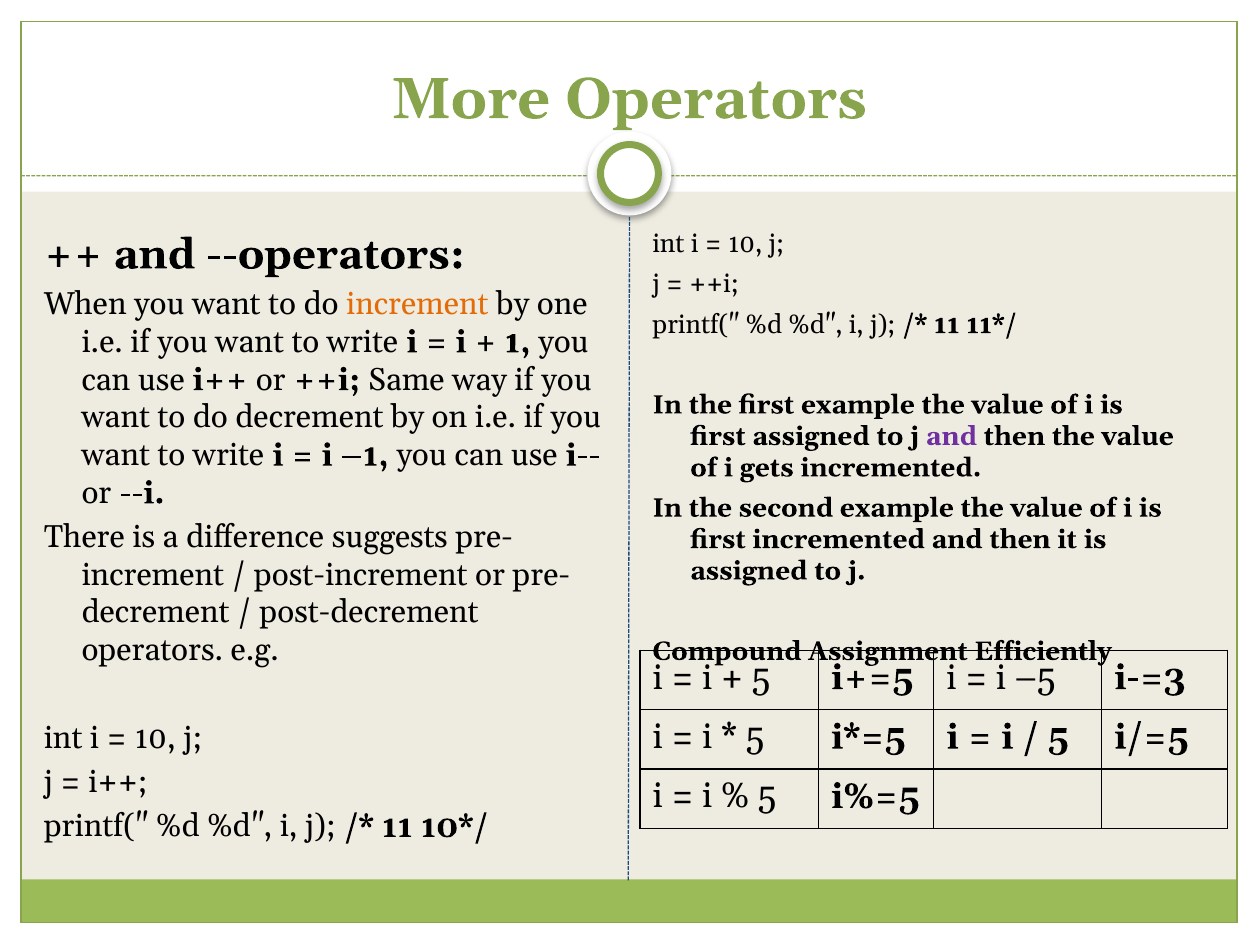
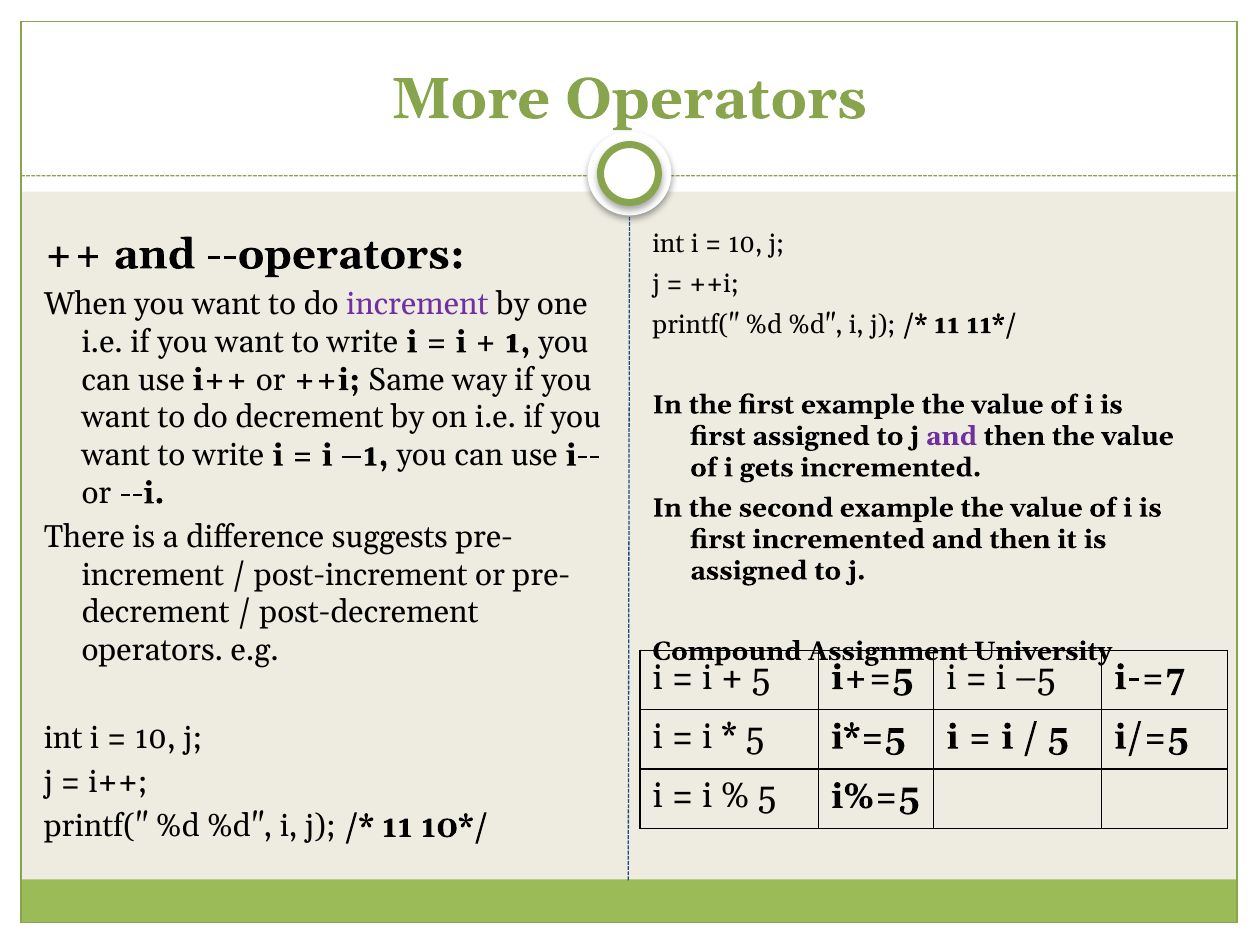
increment colour: orange -> purple (417, 304)
Efficiently: Efficiently -> University (1043, 651)
i-=3: i-=3 -> i-=7 (1150, 678)
